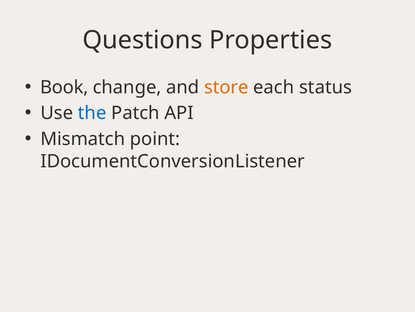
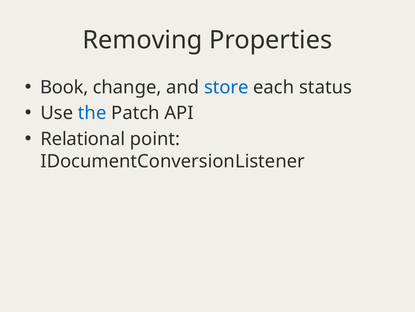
Questions: Questions -> Removing (142, 40)
store colour: orange -> blue (226, 87)
Mismatch: Mismatch -> Relational (83, 139)
